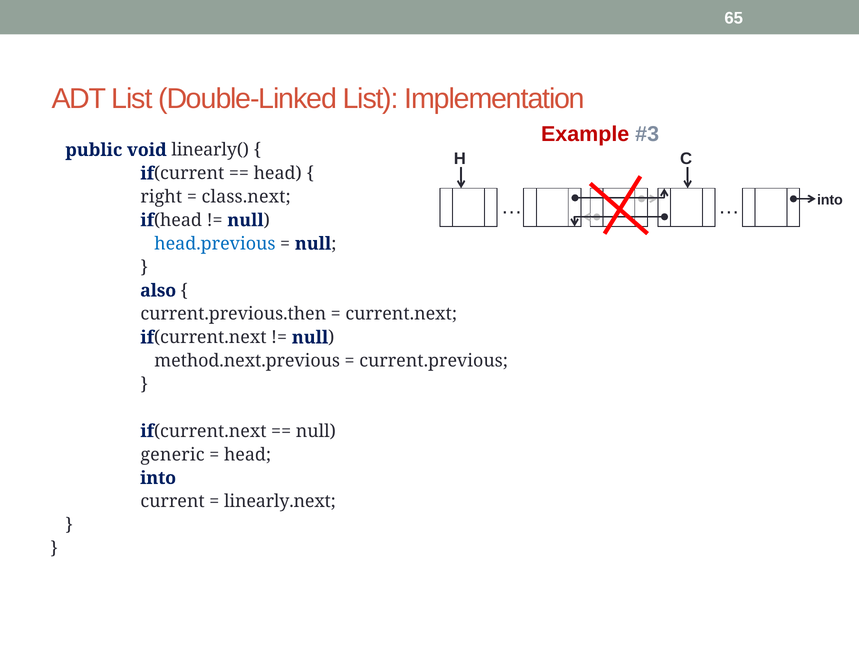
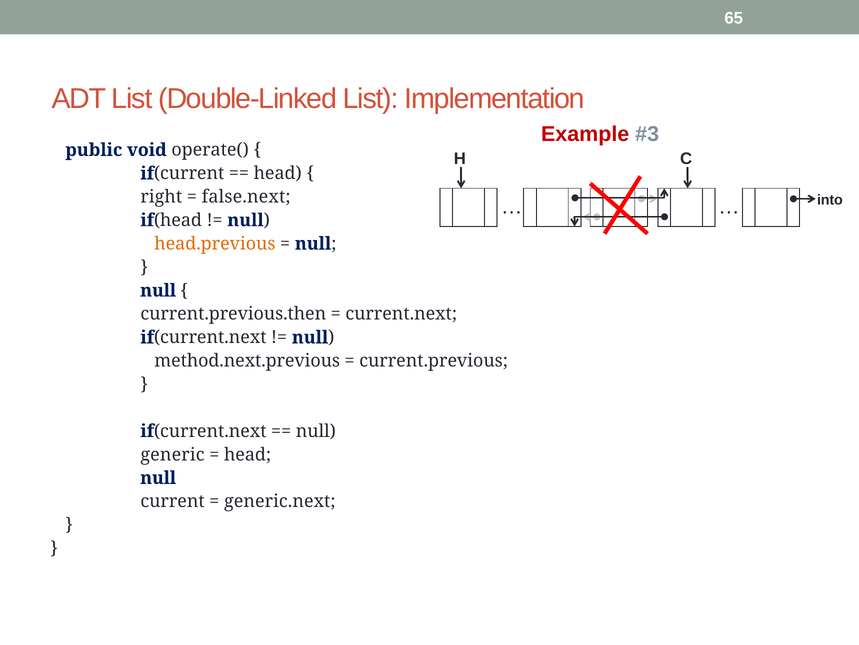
linearly(: linearly( -> operate( (210, 150)
class.next: class.next -> false.next (246, 197)
head.previous colour: blue -> orange (215, 243)
also: also -> null (158, 290)
into: into -> null (158, 477)
linearly.next: linearly.next -> generic.next (280, 501)
